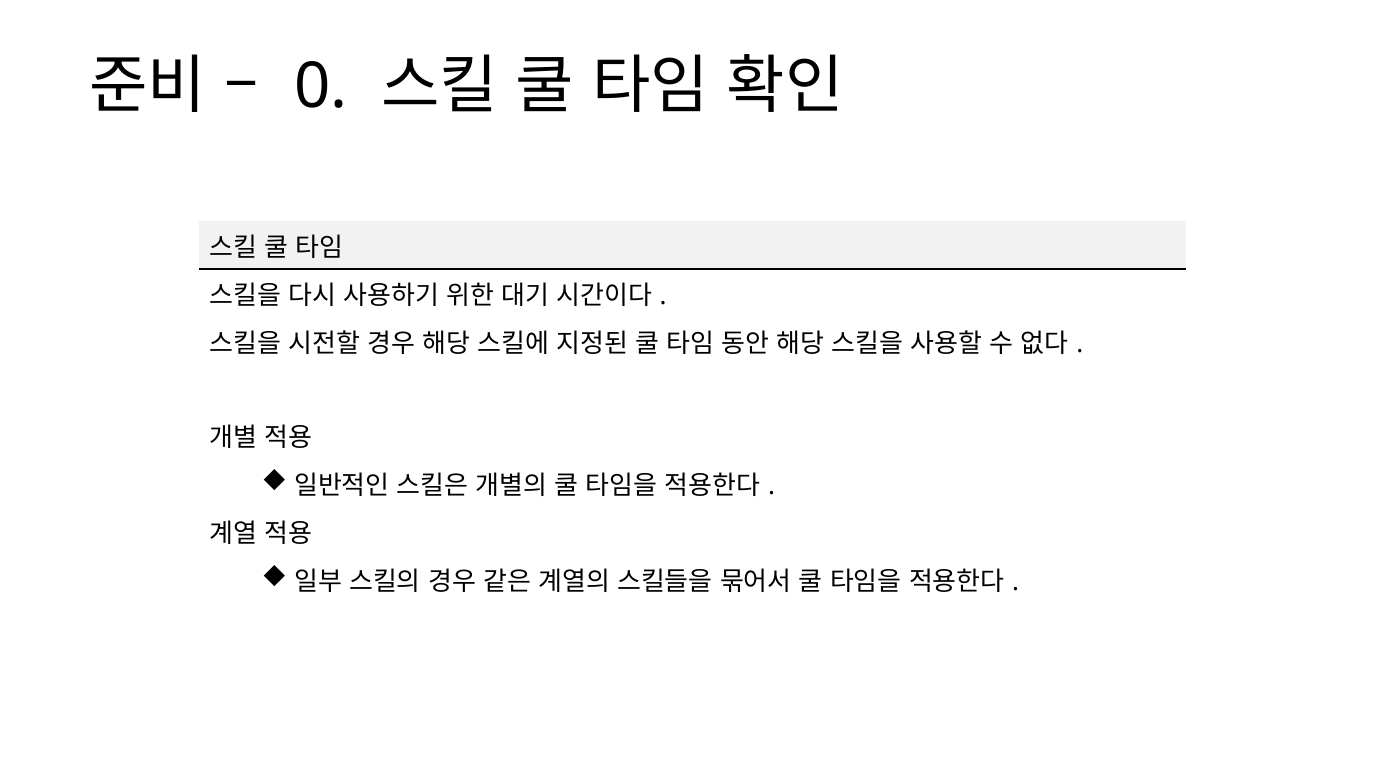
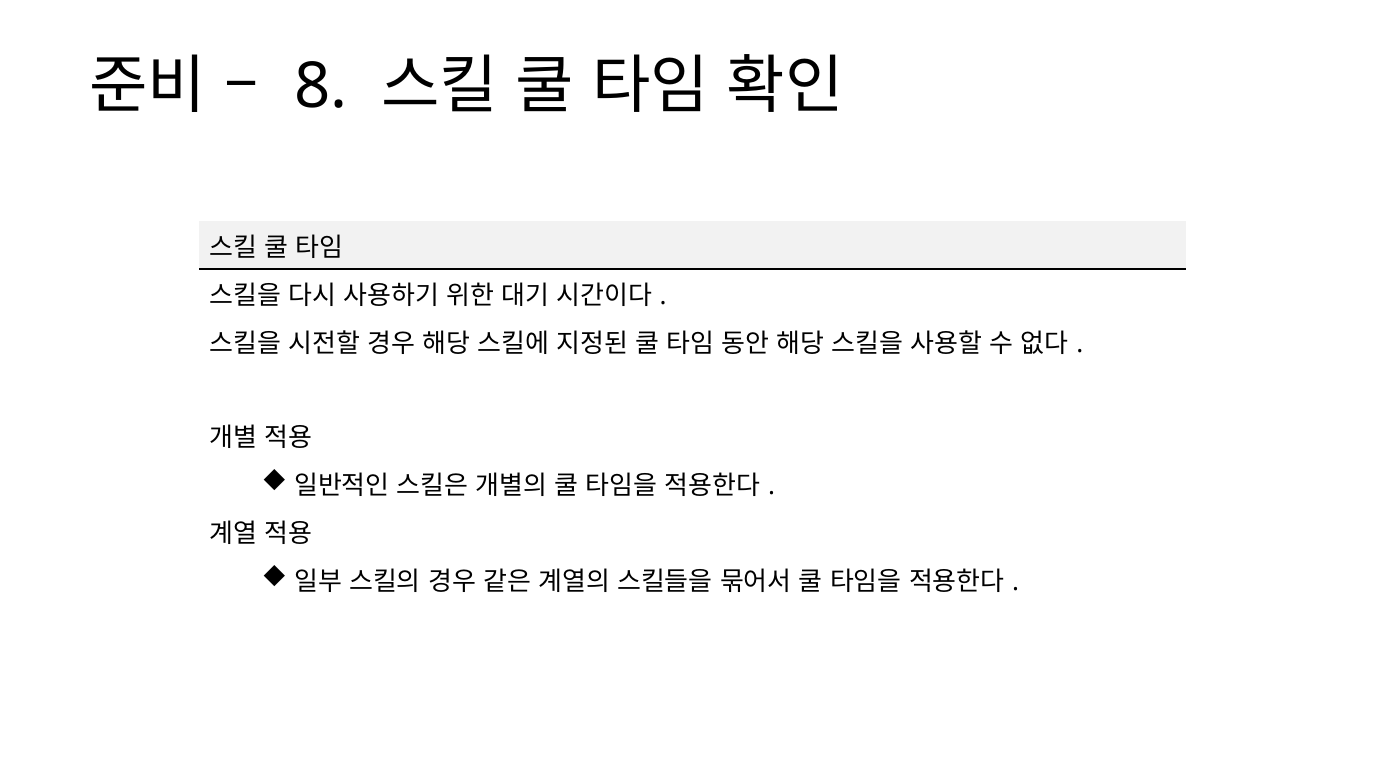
0: 0 -> 8 (321, 86)
